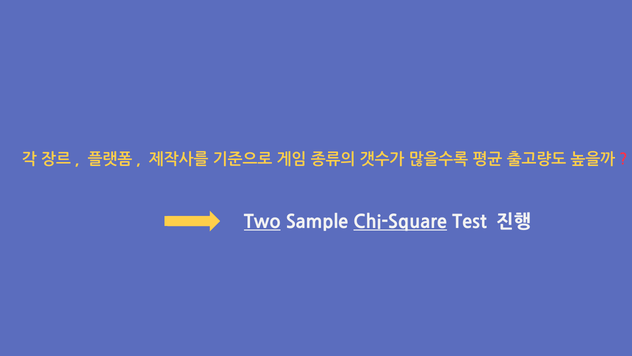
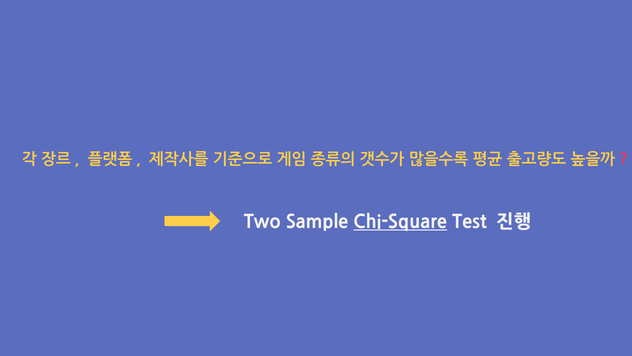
Two underline: present -> none (262, 222)
